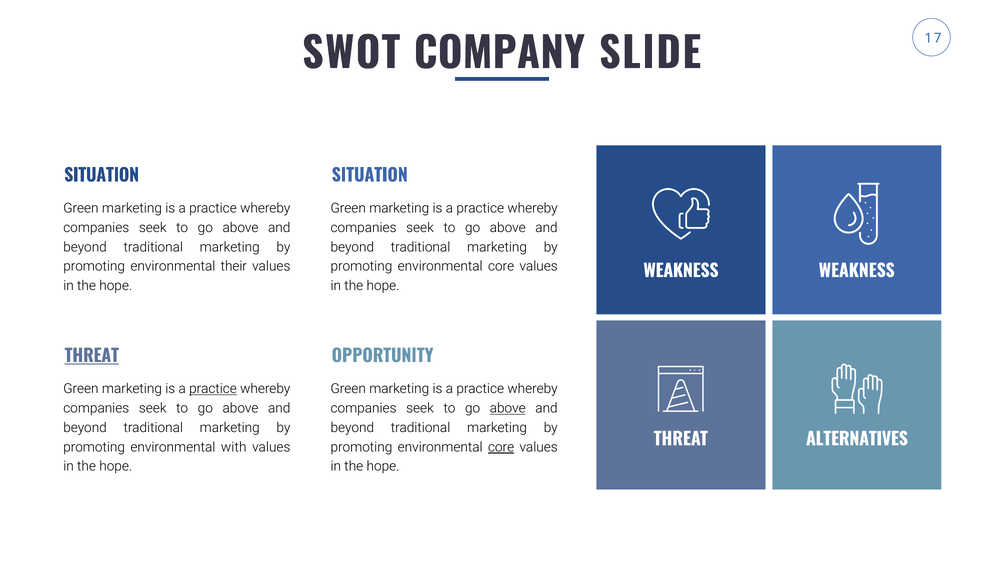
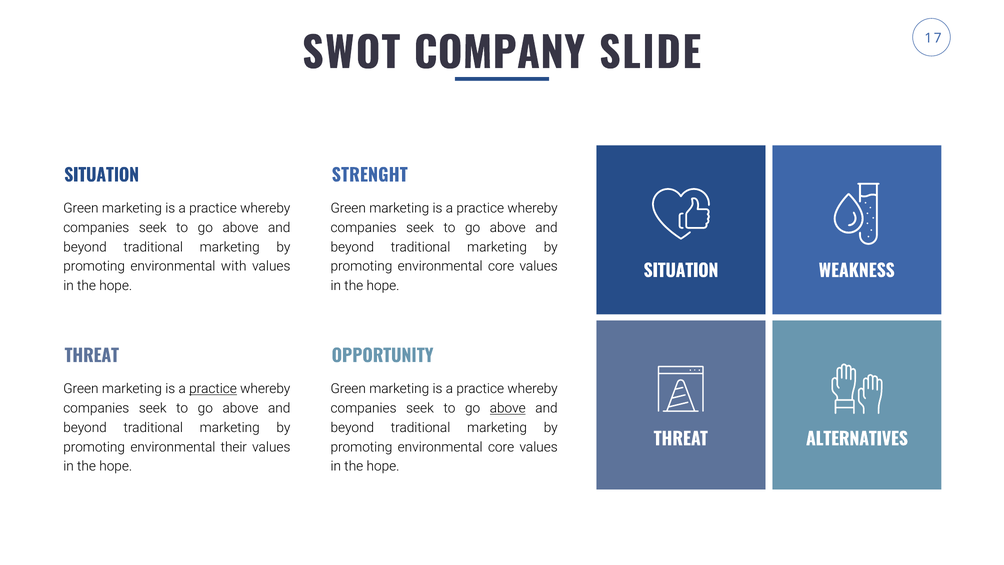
SITUATION: SITUATION -> STRENGHT (370, 176)
their: their -> with (234, 266)
WEAKNESS: WEAKNESS -> SITUATION (681, 271)
THREAT underline: present -> none (92, 356)
with: with -> their (234, 447)
core underline: present -> none (501, 447)
